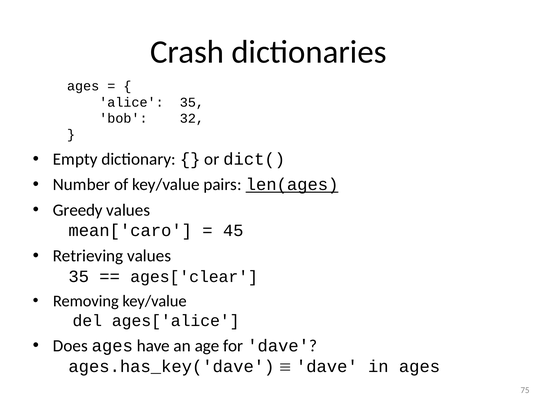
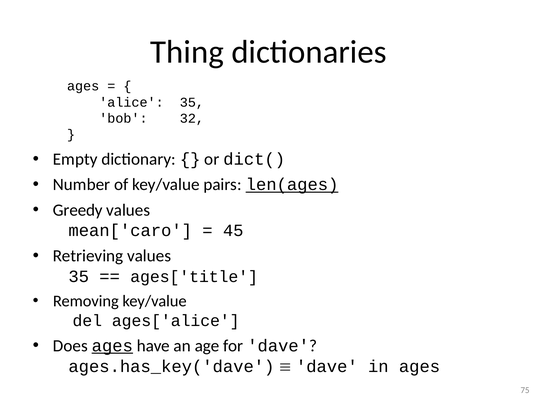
Crash: Crash -> Thing (187, 52)
ages['clear: ages['clear -> ages['title (194, 277)
ages underline: none -> present (112, 346)
